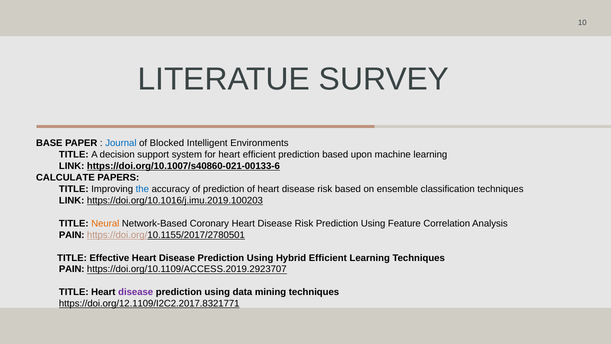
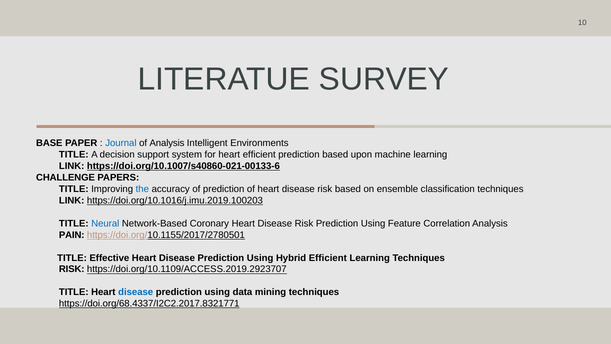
of Blocked: Blocked -> Analysis (167, 143)
CALCULATE: CALCULATE -> CHALLENGE (65, 177)
Neural colour: orange -> blue (105, 223)
PAIN: PAIN -> RISK (72, 269)
disease colour: purple -> blue (136, 292)
https://doi.org/12.1109/I2C2.2017.8321771: https://doi.org/12.1109/I2C2.2017.8321771 -> https://doi.org/68.4337/I2C2.2017.8321771 (149, 303)
